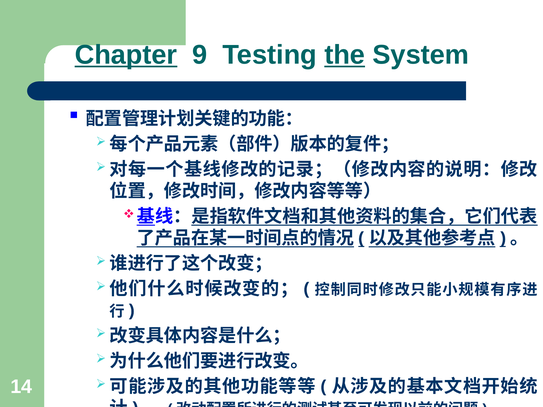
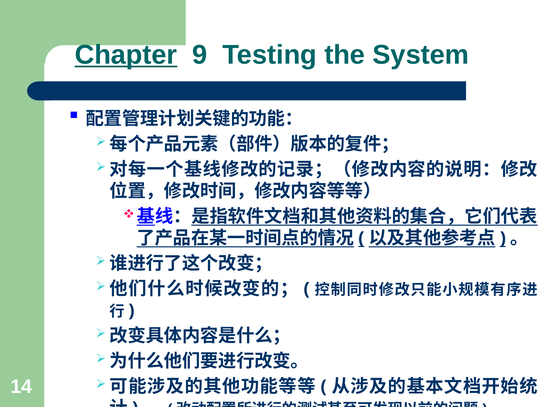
the underline: present -> none (345, 55)
